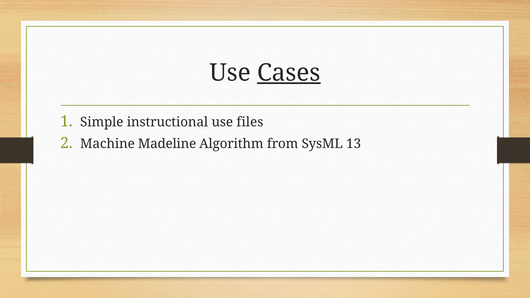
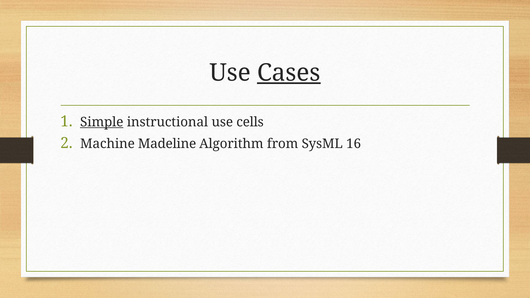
Simple underline: none -> present (102, 122)
files: files -> cells (250, 122)
13: 13 -> 16 (354, 144)
